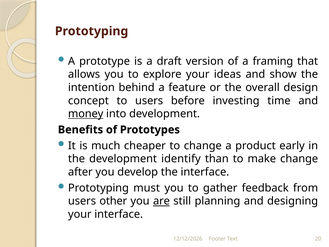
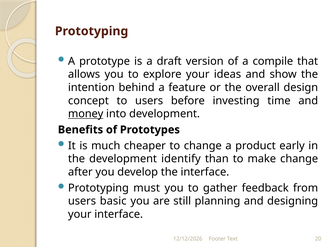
framing: framing -> compile (273, 61)
other: other -> basic (113, 201)
are underline: present -> none (161, 201)
